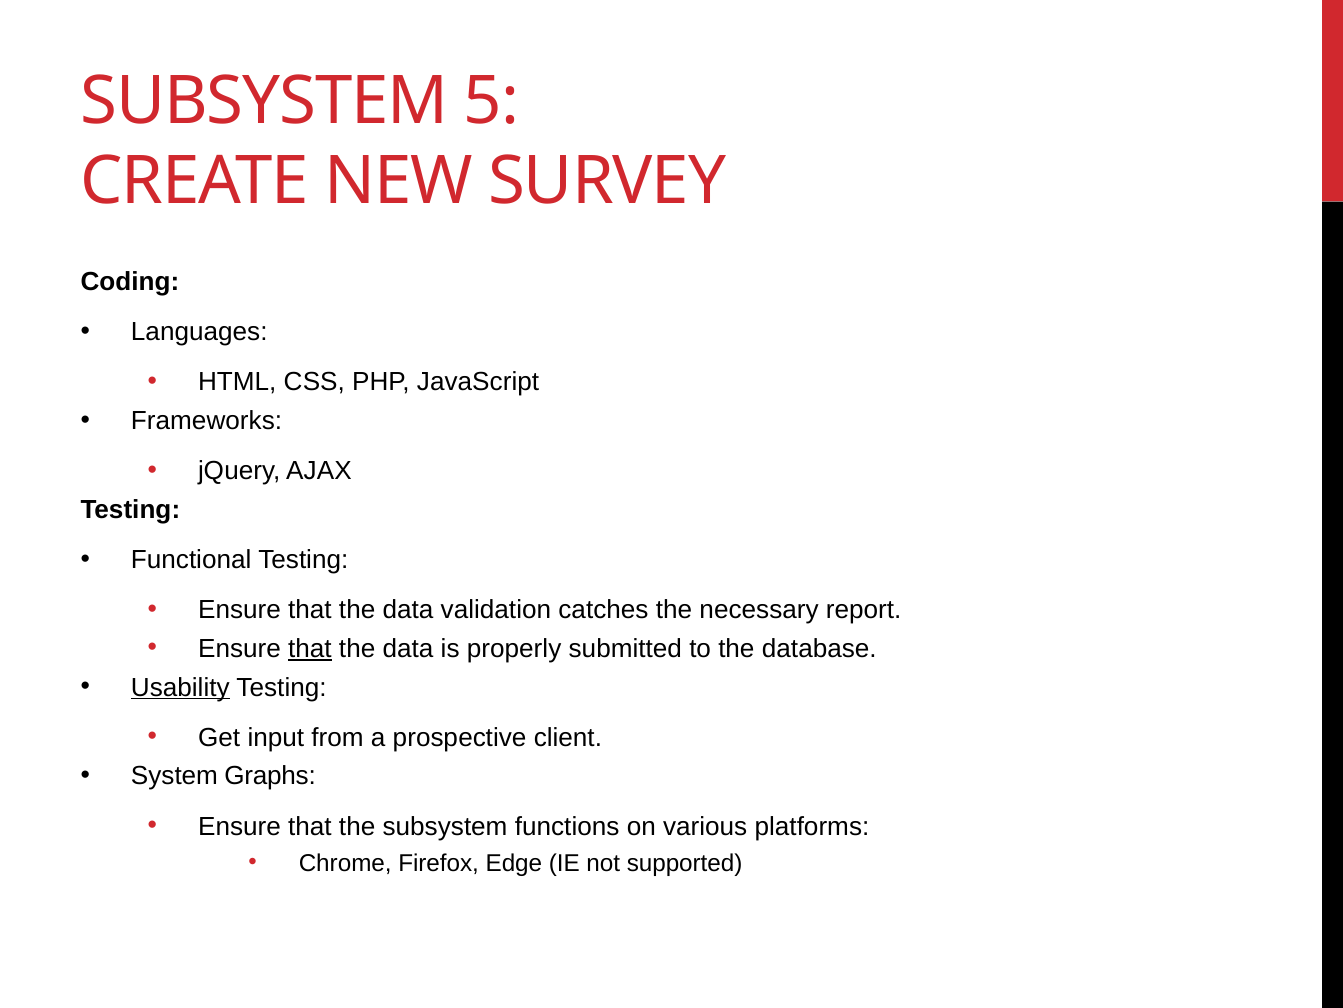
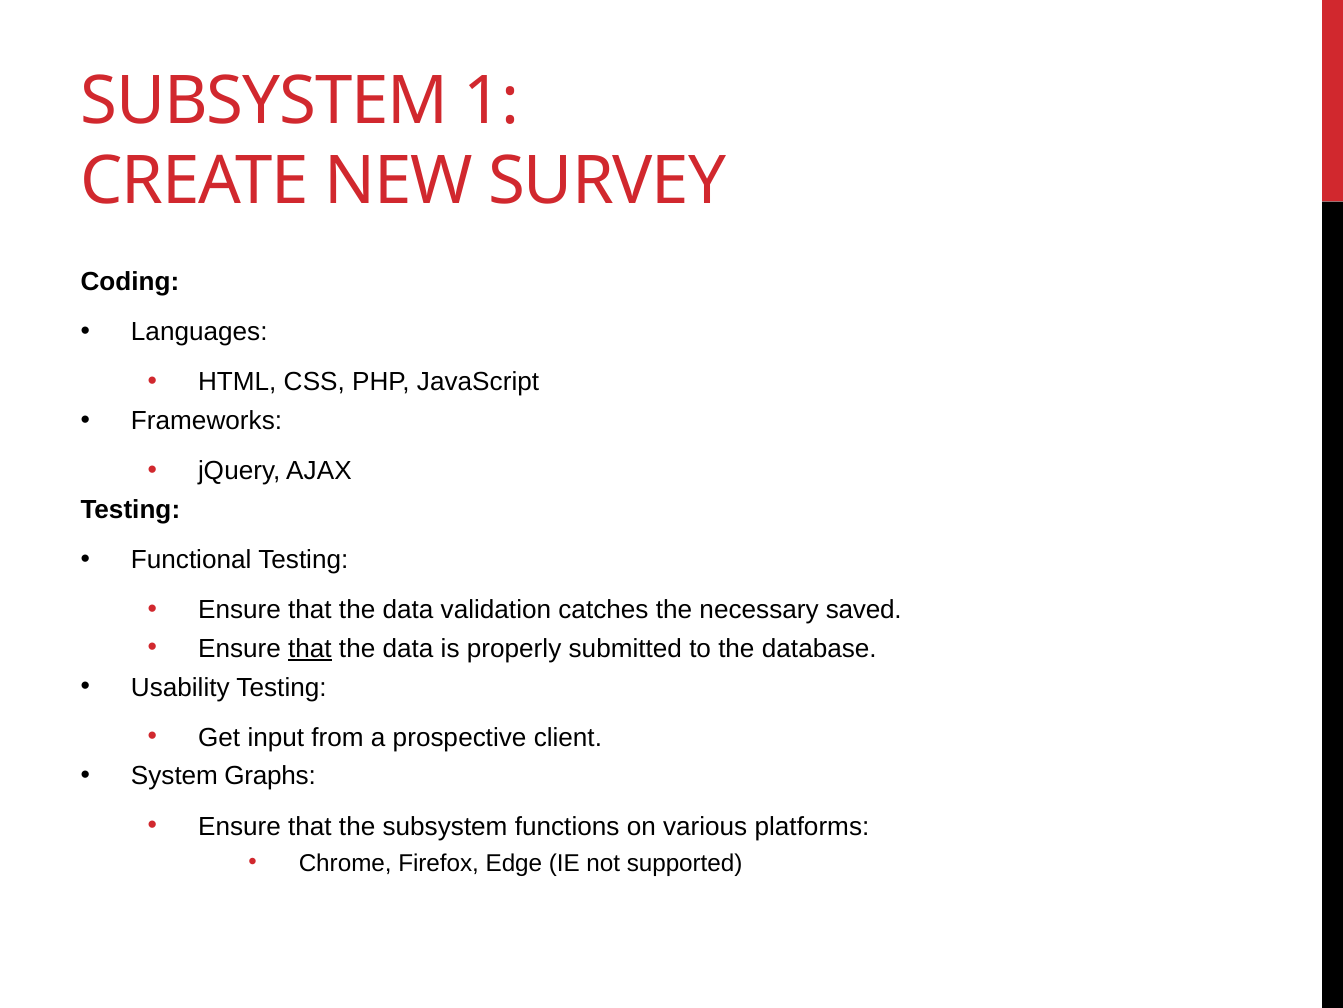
5: 5 -> 1 (492, 101)
report: report -> saved (864, 609)
Usability underline: present -> none (180, 687)
